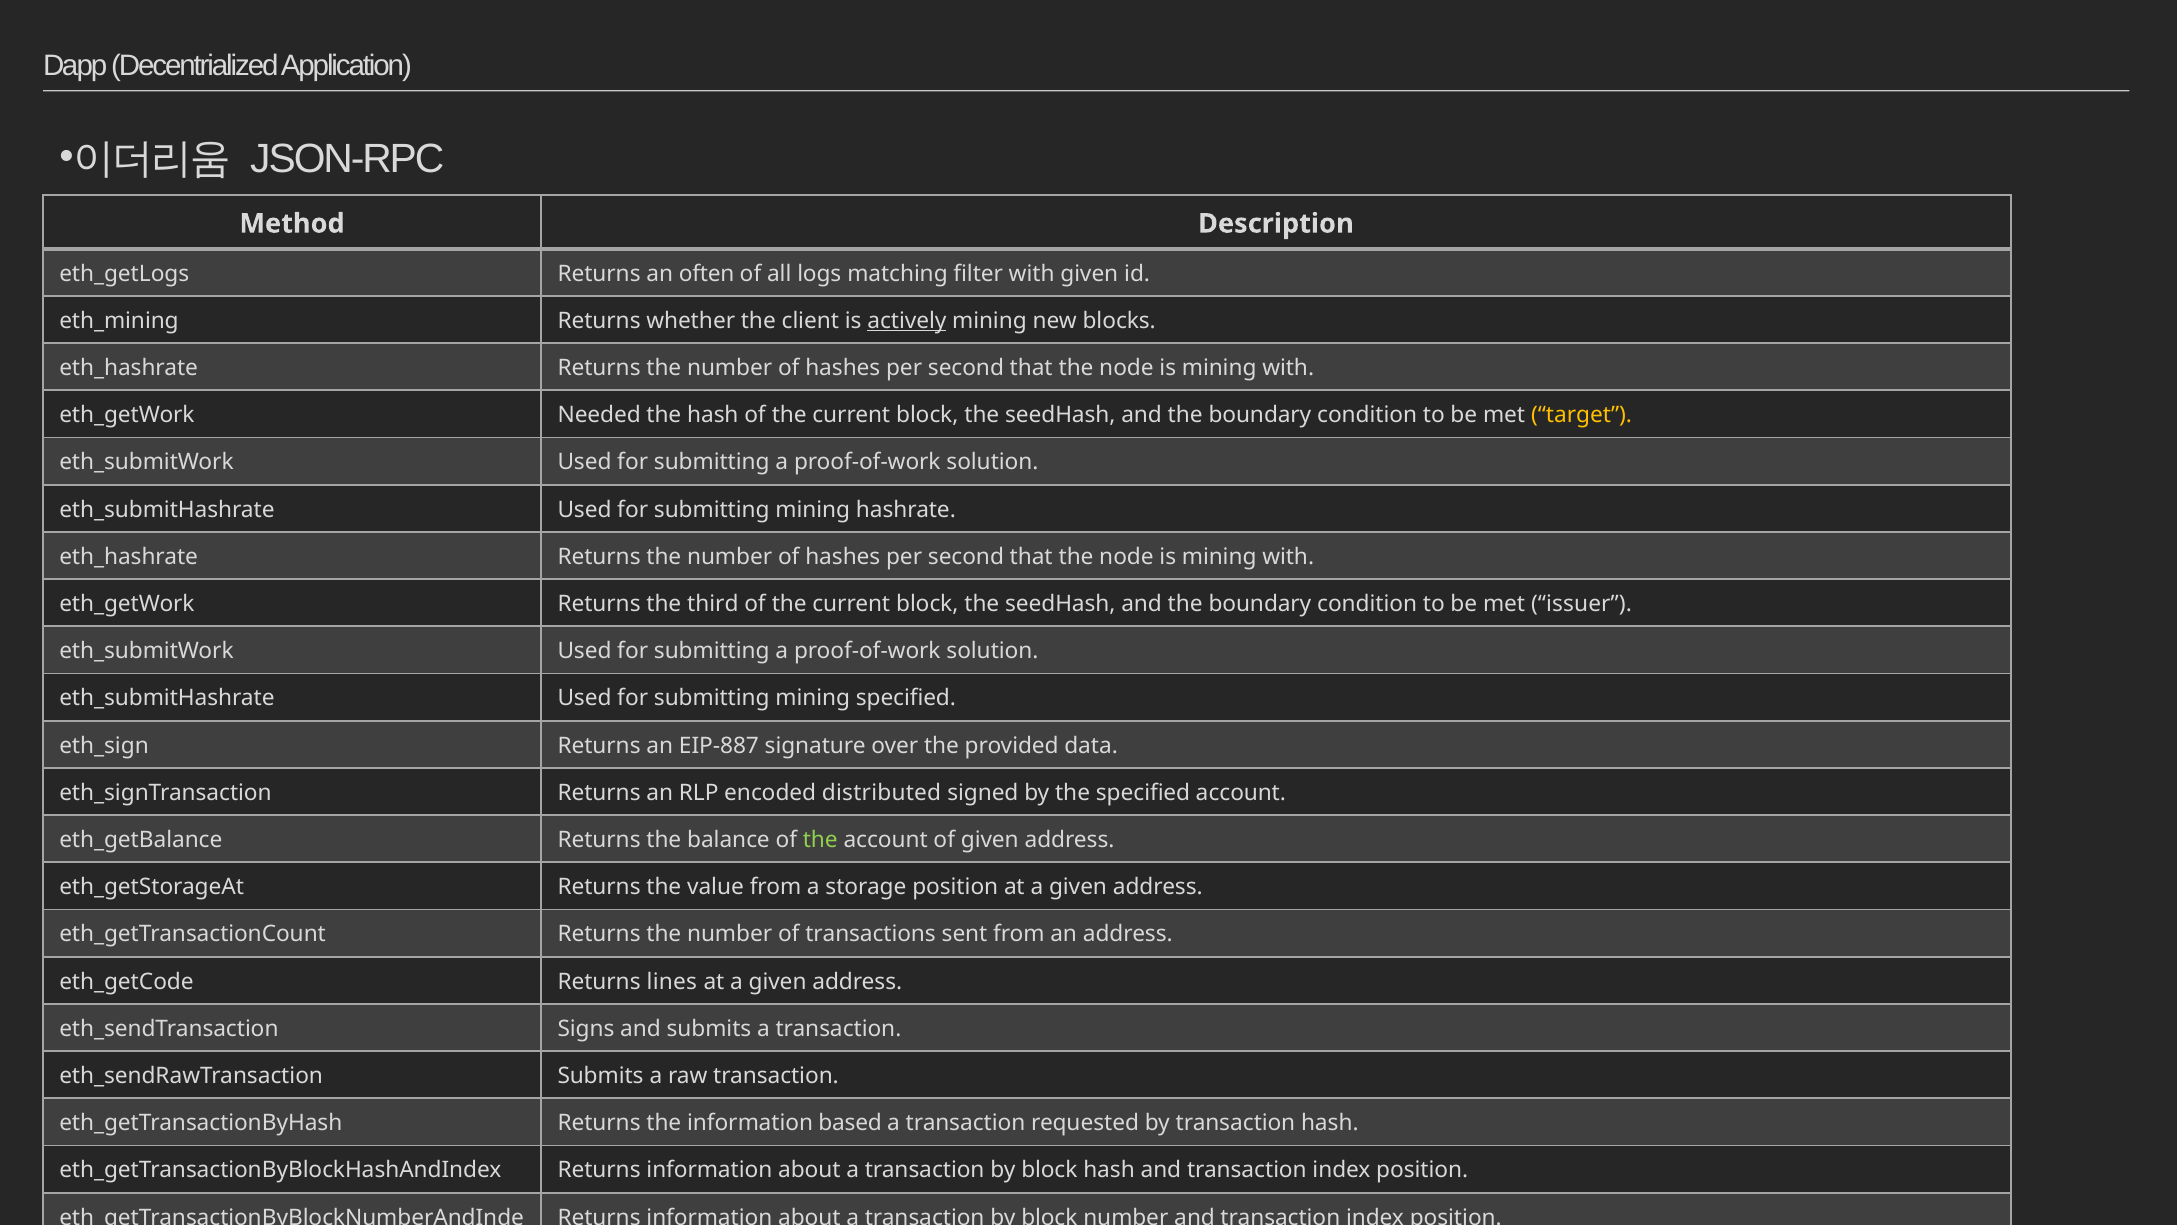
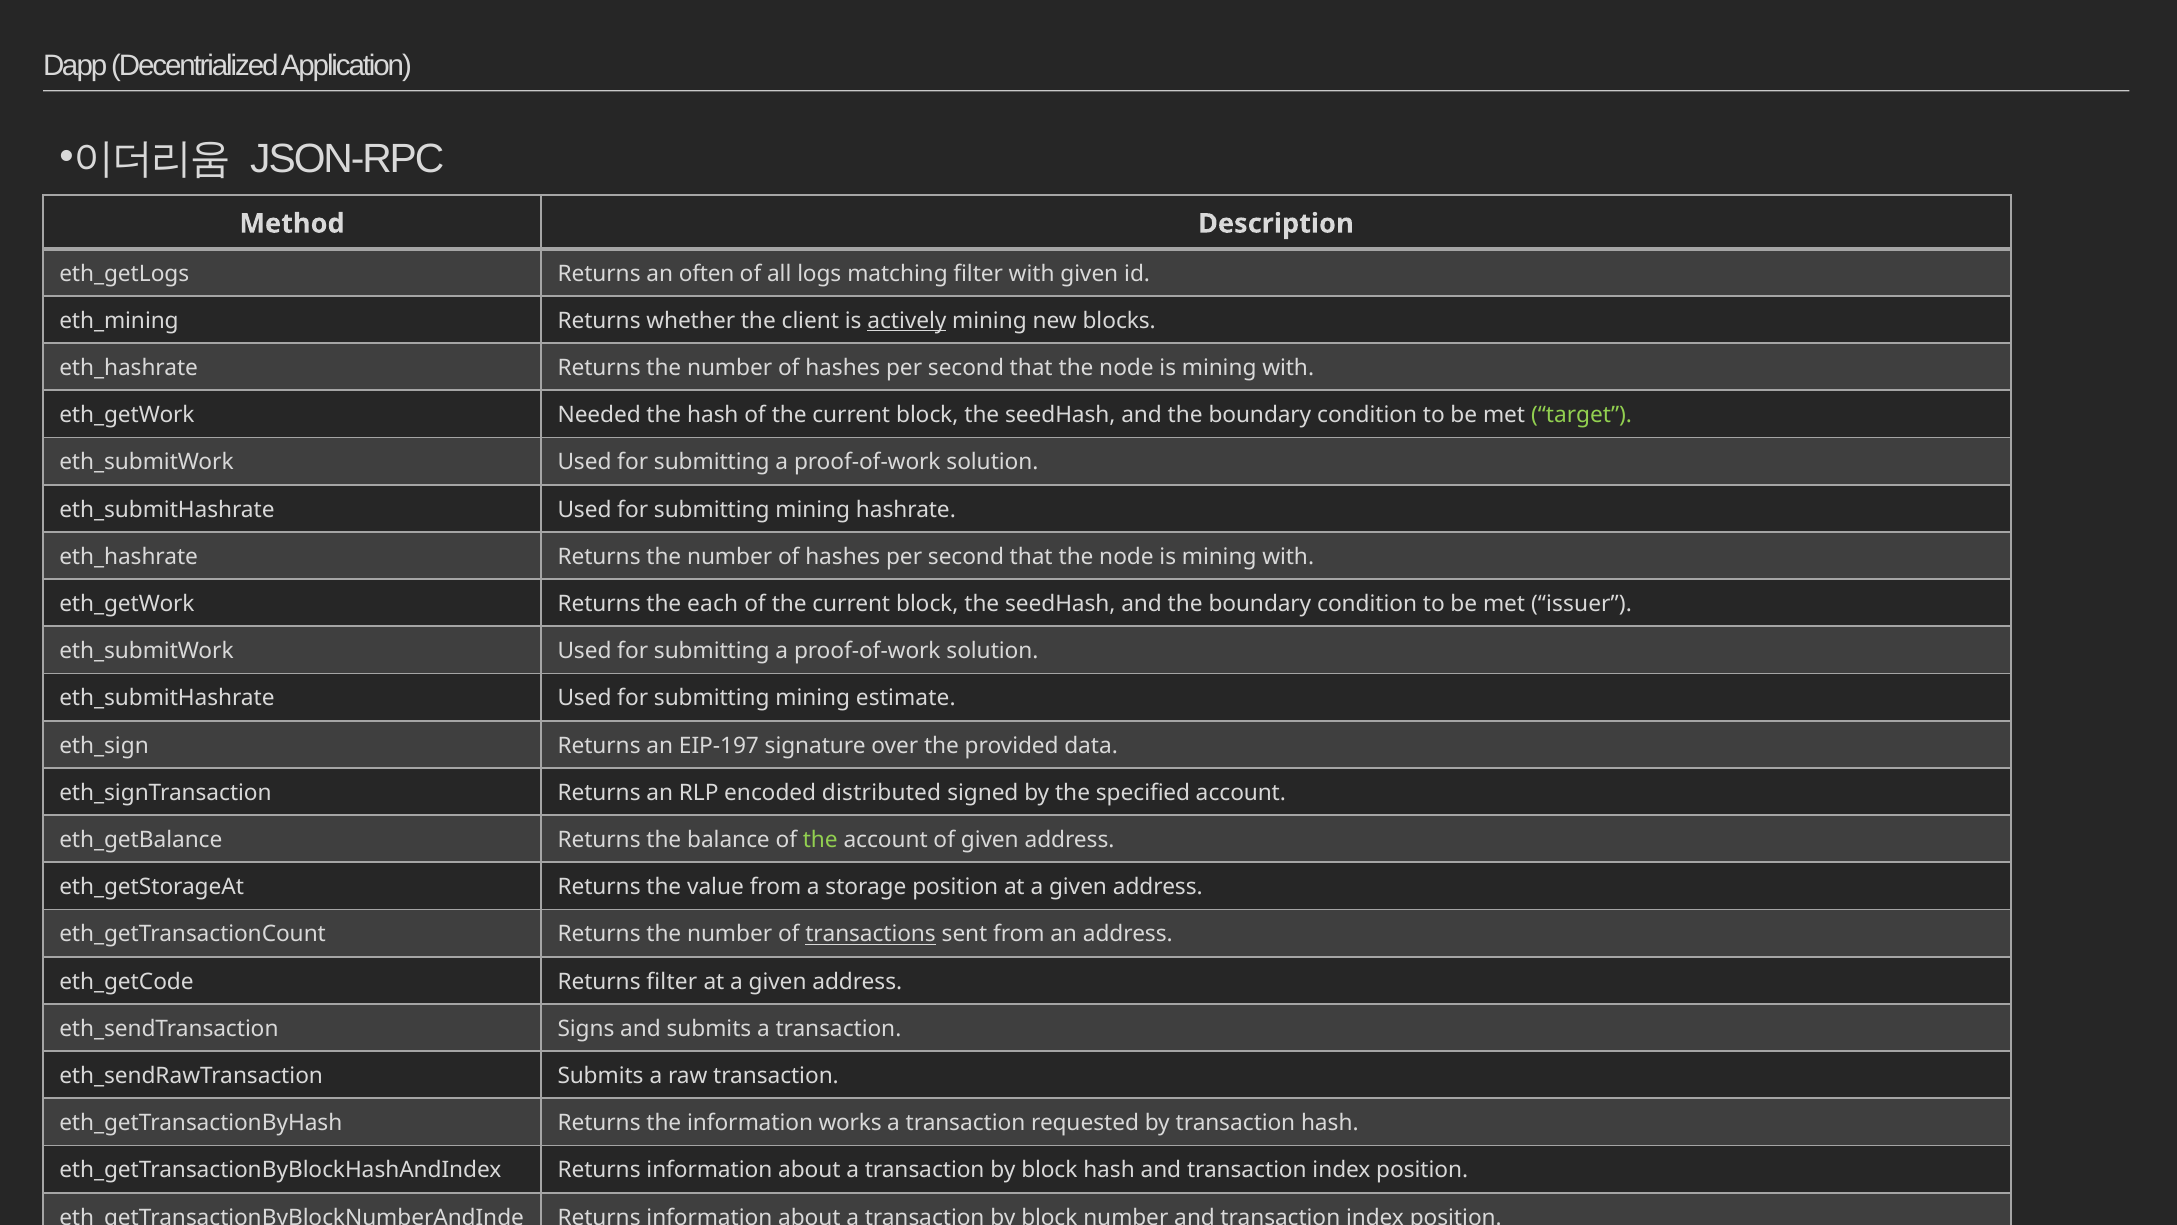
target colour: yellow -> light green (1582, 415)
third: third -> each (713, 604)
mining specified: specified -> estimate (906, 698)
EIP-887: EIP-887 -> EIP-197 (719, 745)
transactions underline: none -> present (871, 934)
Returns lines: lines -> filter (672, 981)
based: based -> works (850, 1123)
